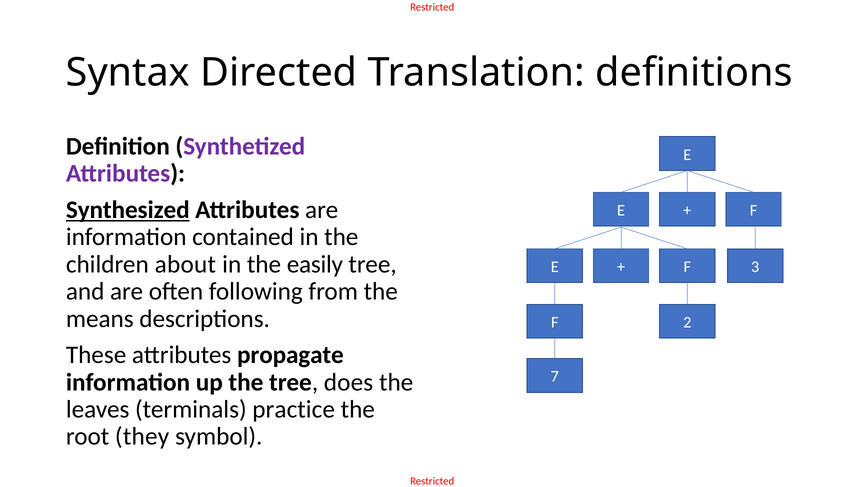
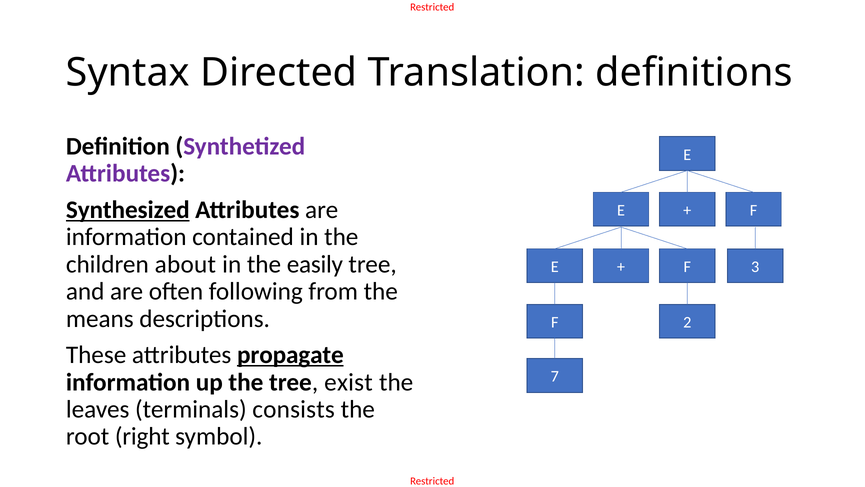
propagate underline: none -> present (290, 355)
does: does -> exist (348, 382)
practice: practice -> consists (294, 409)
they: they -> right (142, 436)
